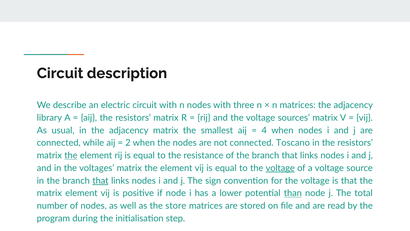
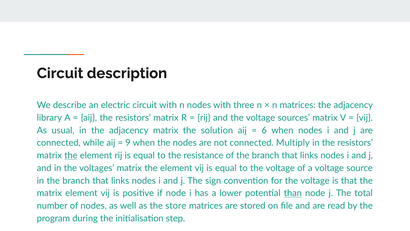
smallest: smallest -> solution (217, 130)
4: 4 -> 6 (264, 130)
2: 2 -> 9 (128, 143)
Toscano: Toscano -> Multiply (293, 143)
voltage underline: present -> none (280, 168)
that underline: present -> none (101, 180)
